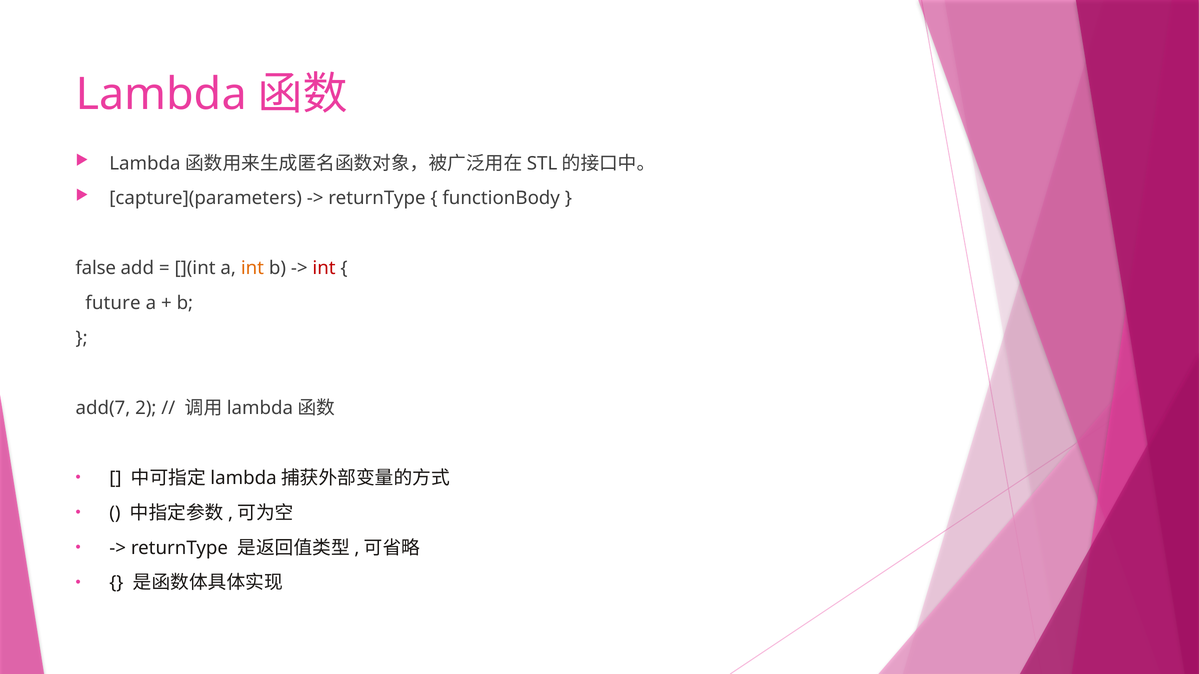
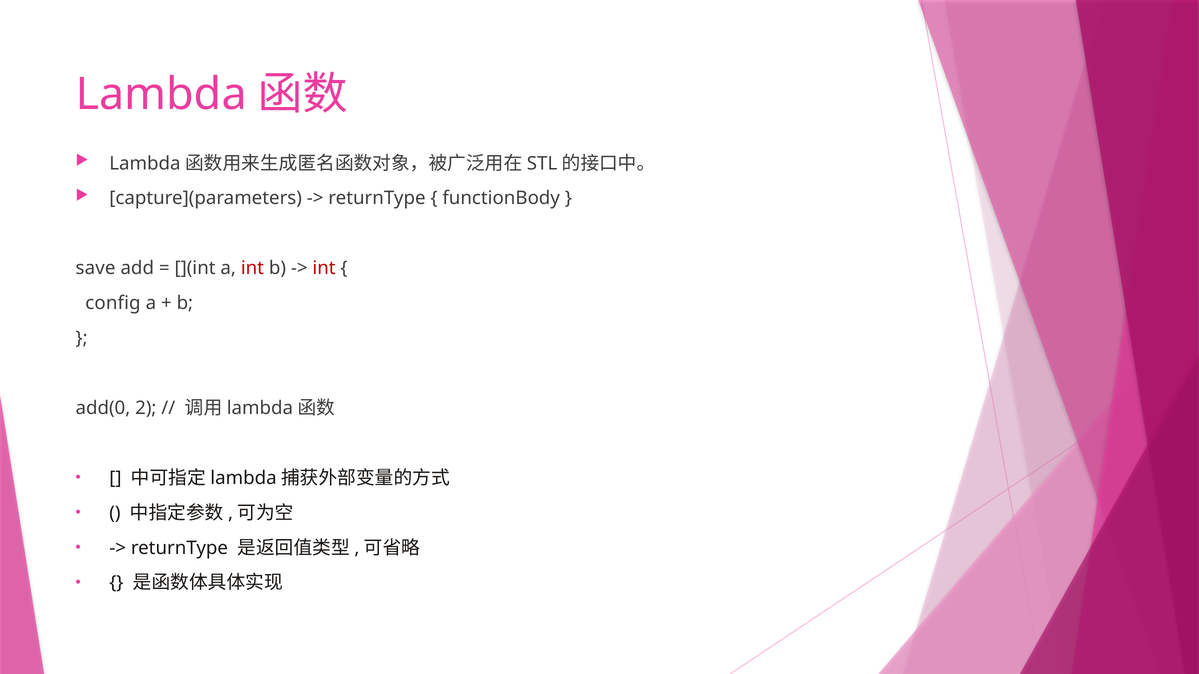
false: false -> save (96, 268)
int colour: orange -> red (252, 268)
future: future -> config (113, 303)
add(7: add(7 -> add(0 (103, 408)
